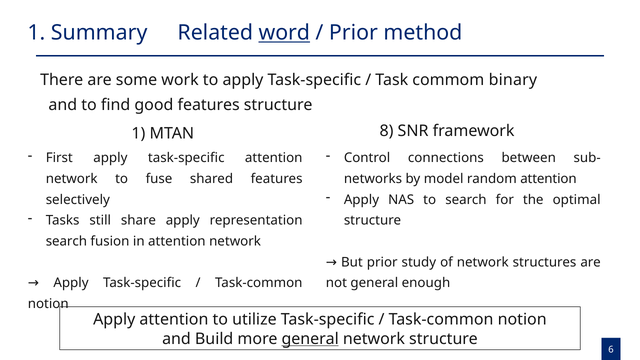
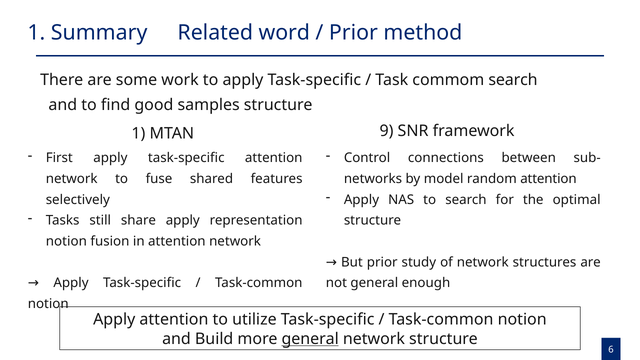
word underline: present -> none (284, 33)
commom binary: binary -> search (513, 80)
good features: features -> samples (209, 105)
8: 8 -> 9 (387, 131)
search: search -> notion (66, 241)
